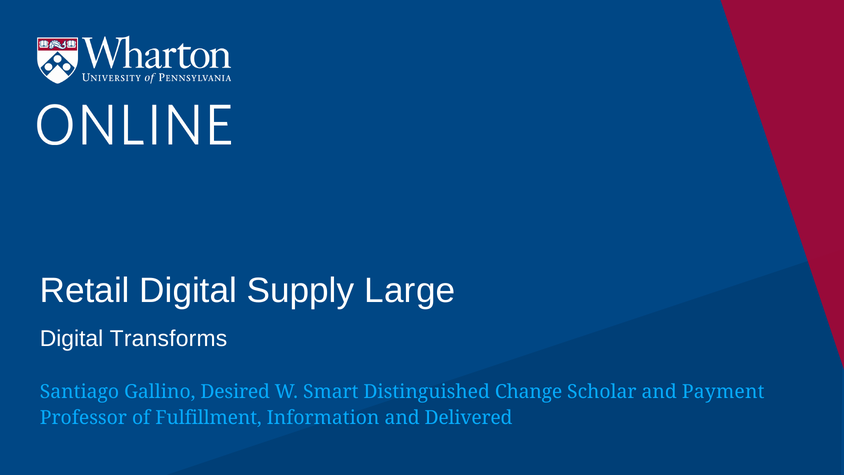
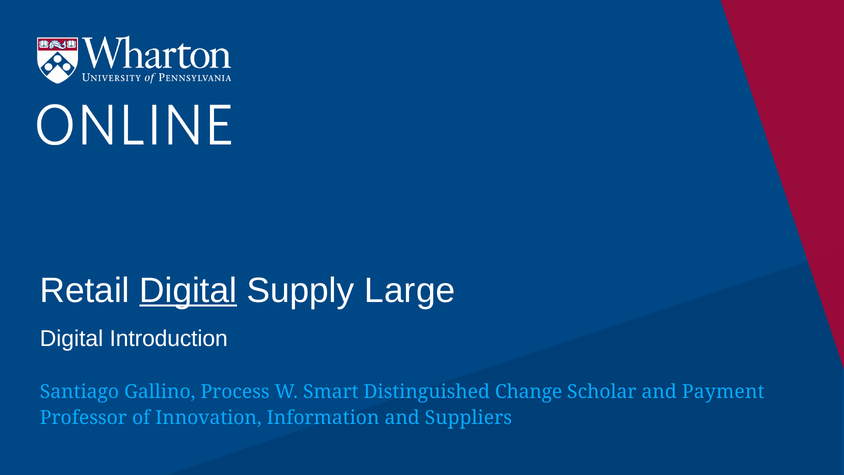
Digital underline: none -> present (188, 290)
Transforms: Transforms -> Introduction (169, 339)
Desired: Desired -> Process (235, 392)
Fulfillment: Fulfillment -> Innovation (209, 418)
Delivered: Delivered -> Suppliers (468, 418)
